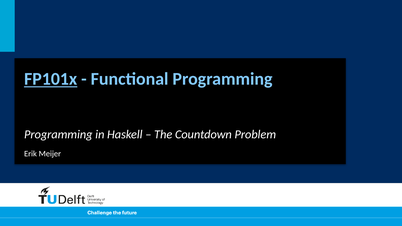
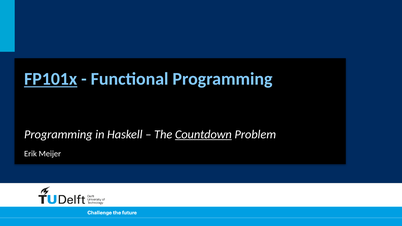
Countdown underline: none -> present (203, 135)
